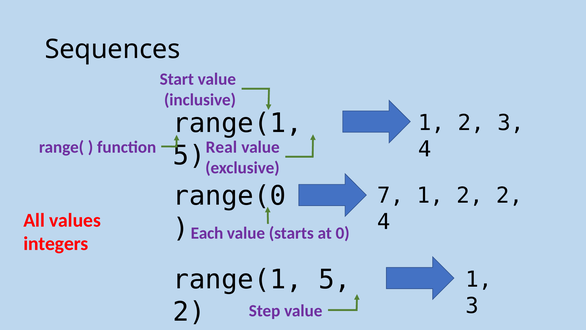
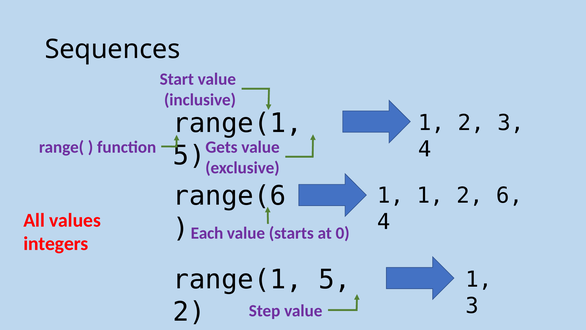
Real: Real -> Gets (221, 147)
range(0: range(0 -> range(6 (229, 196)
7: 7 -> 1 (391, 195)
2 2: 2 -> 6 (509, 195)
